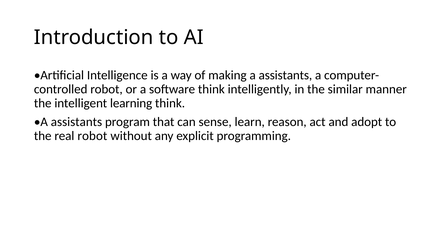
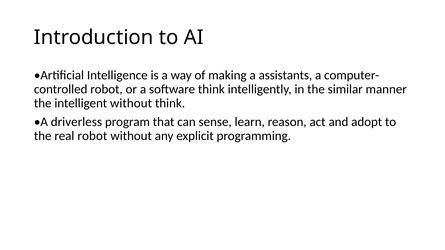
intelligent learning: learning -> without (131, 103)
assistants: assistants -> driverless (76, 122)
